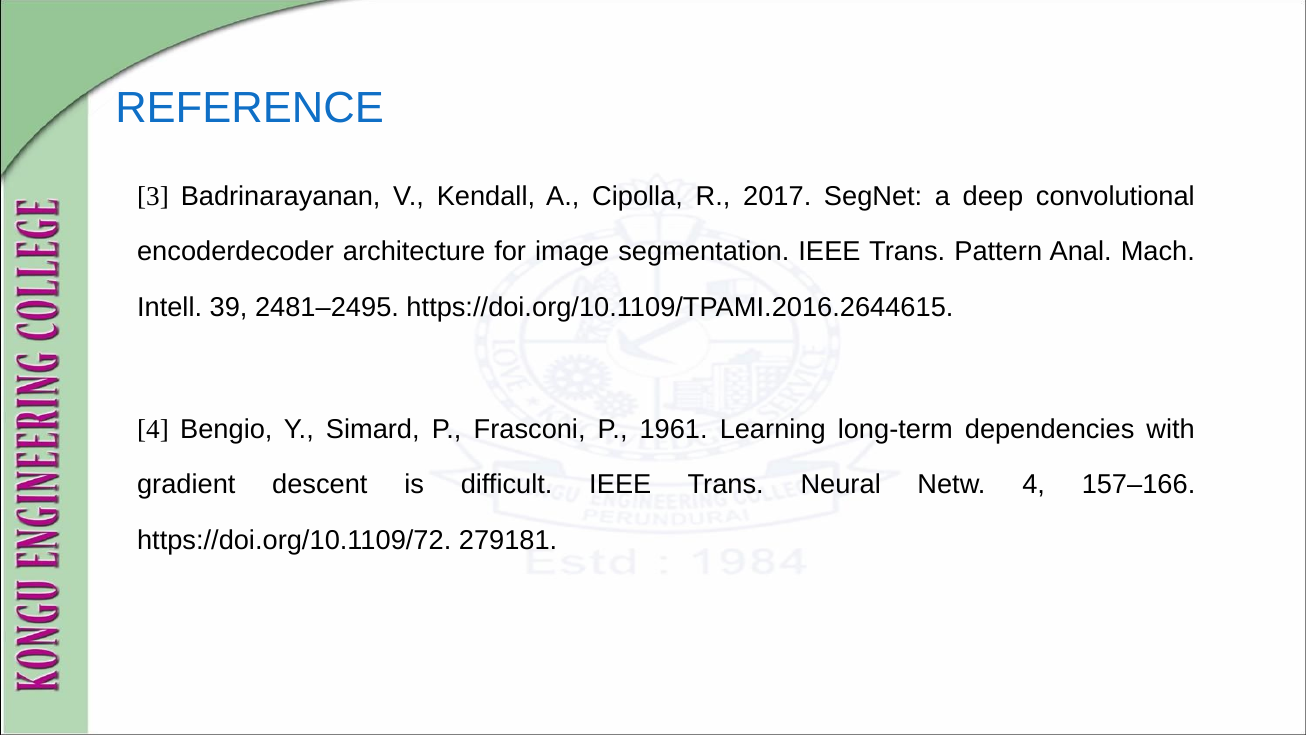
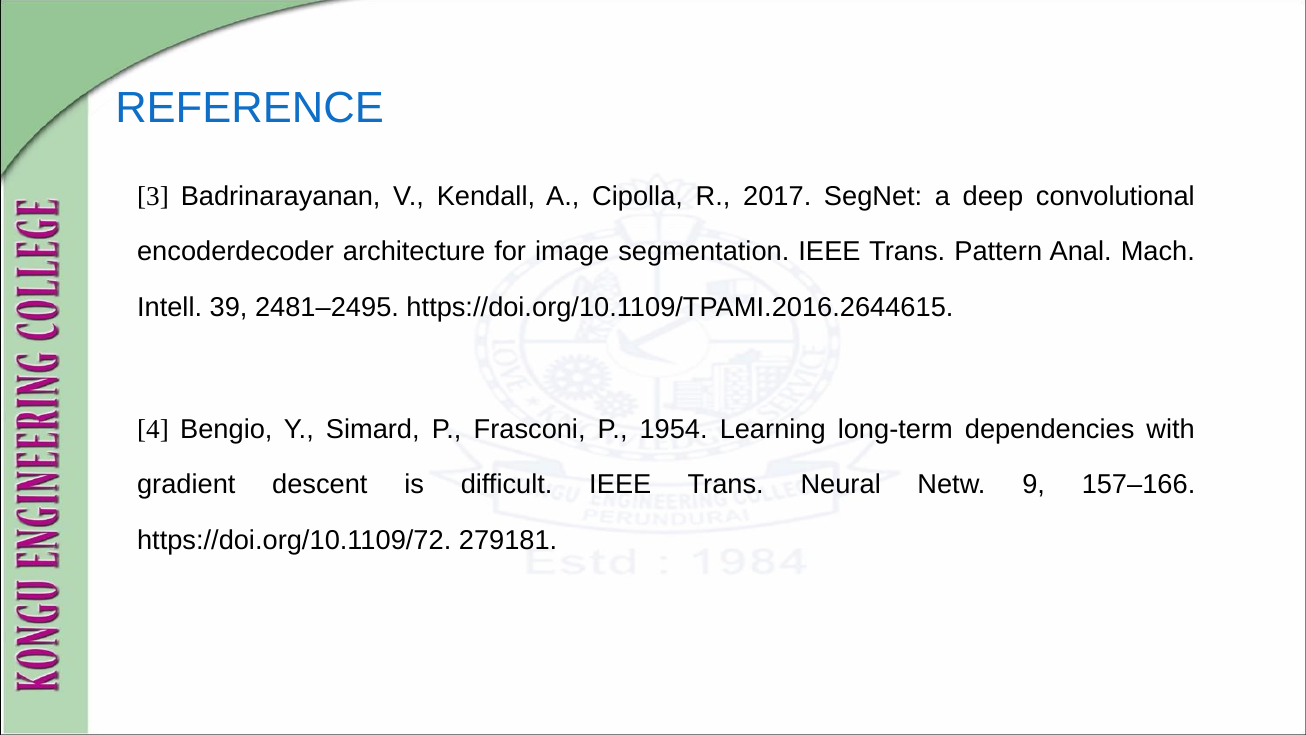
1961: 1961 -> 1954 (674, 429)
Netw 4: 4 -> 9 (1034, 485)
